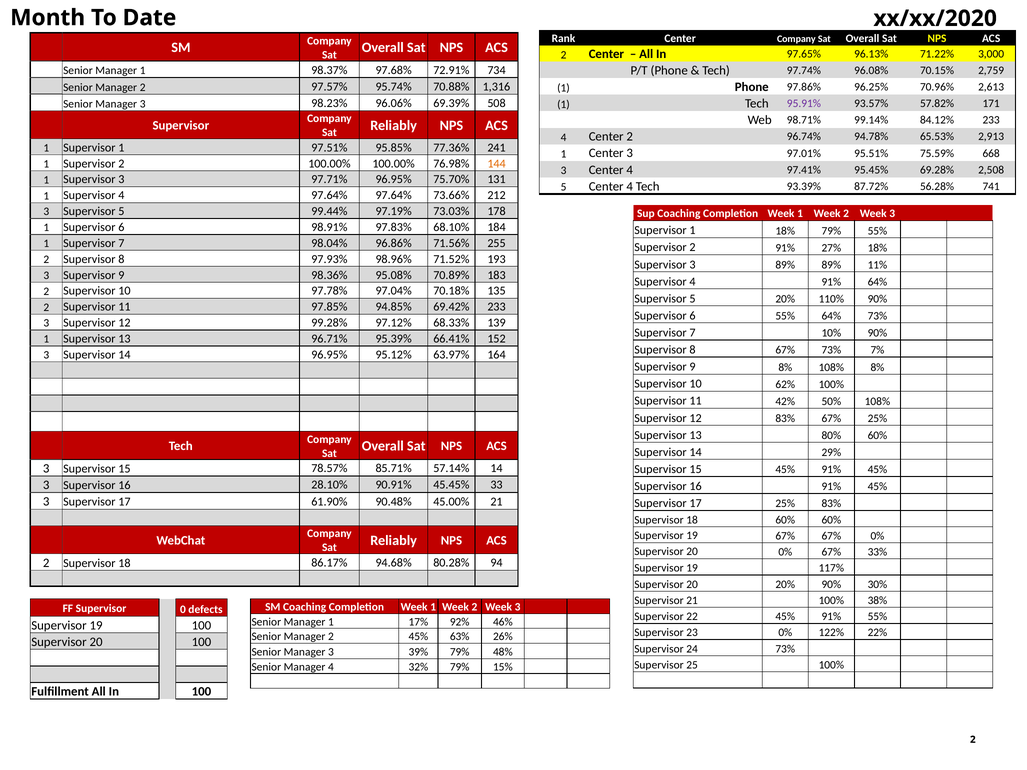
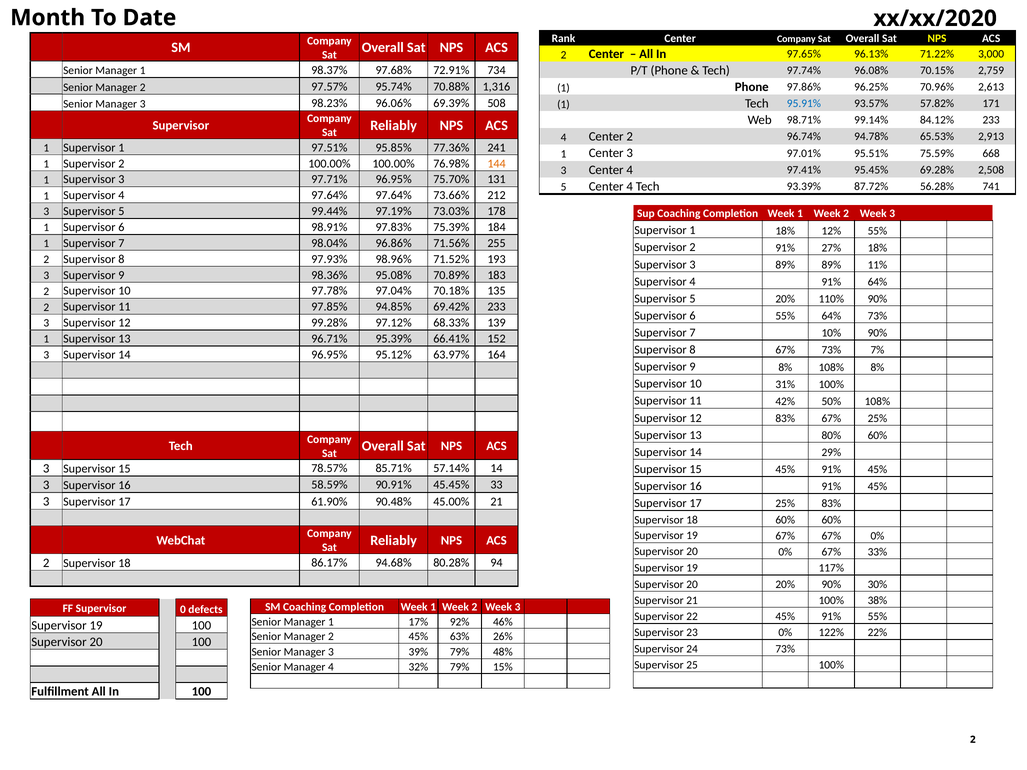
95.91% colour: purple -> blue (804, 104)
68.10%: 68.10% -> 75.39% (451, 227)
18% 79%: 79% -> 12% (831, 231)
62%: 62% -> 31% (785, 384)
28.10%: 28.10% -> 58.59% (329, 485)
